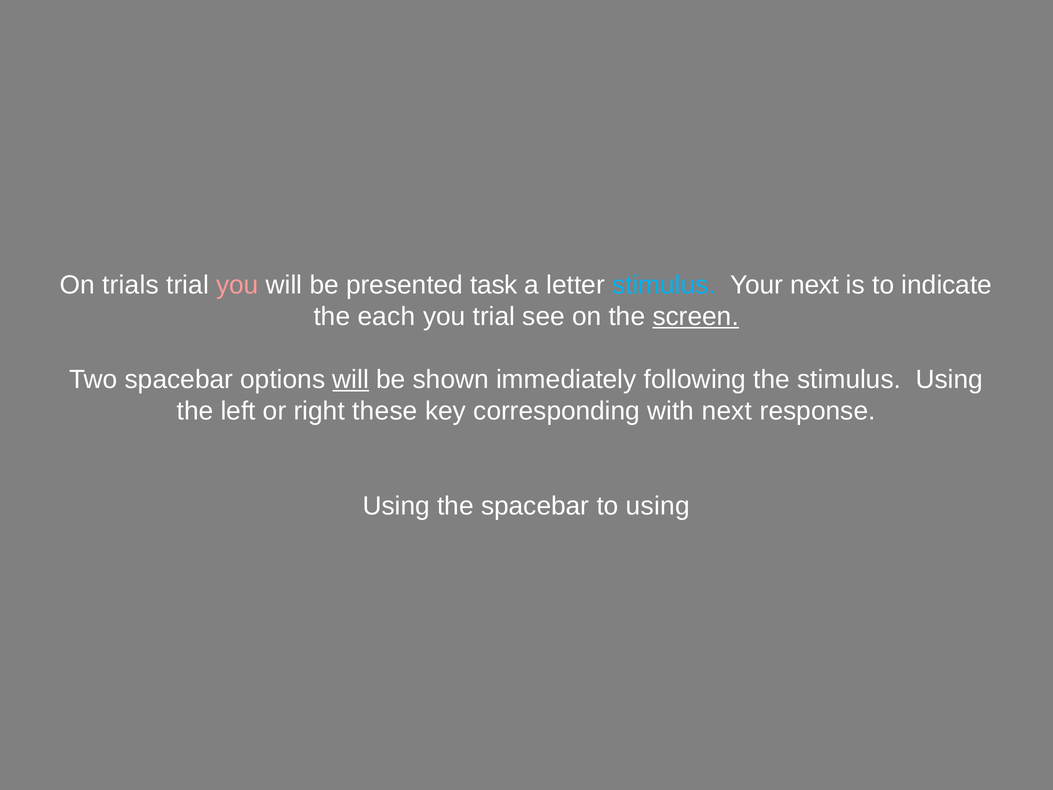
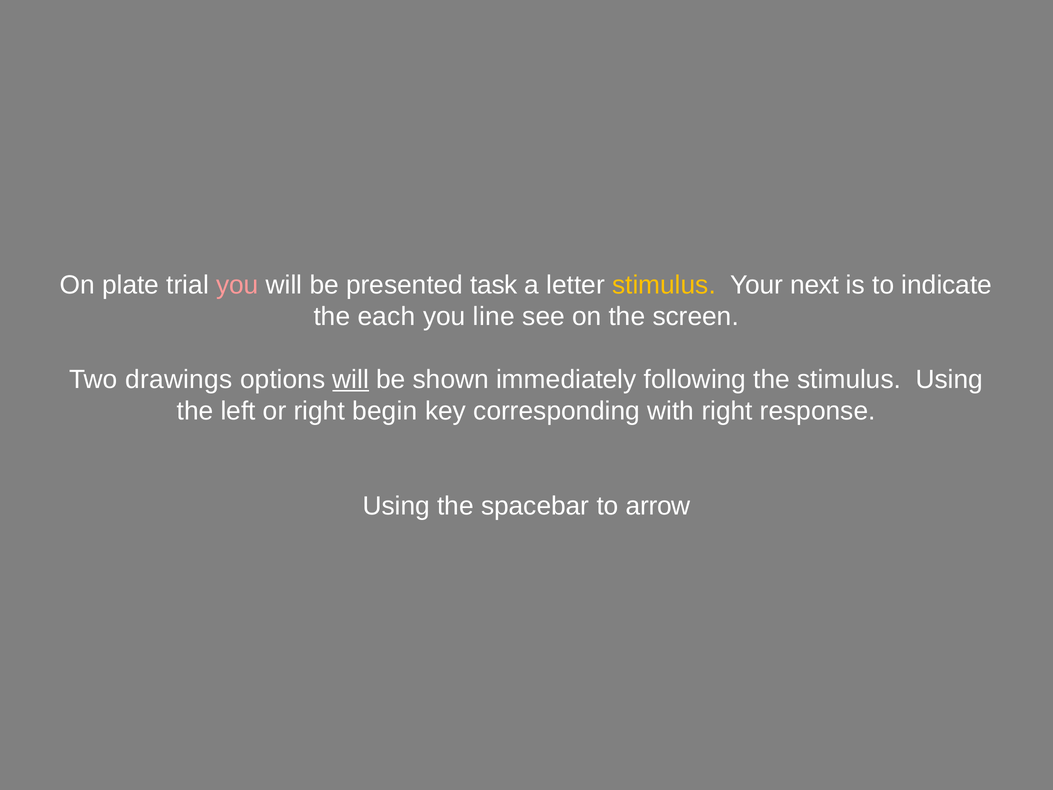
trials: trials -> plate (131, 285)
stimulus colour: light blue -> yellow (664, 285)
you trial: trial -> line (494, 316)
screen underline: present -> none (696, 316)
Two spacebar: spacebar -> drawings (179, 380)
these: these -> begin (385, 411)
with next: next -> right (727, 411)
to using: using -> arrow (658, 506)
